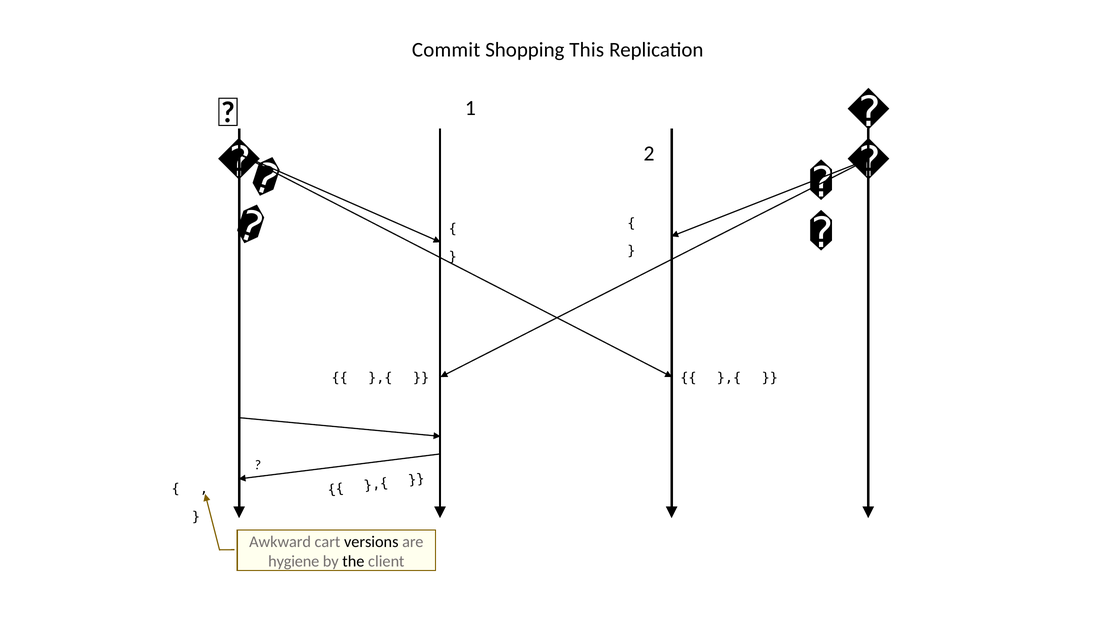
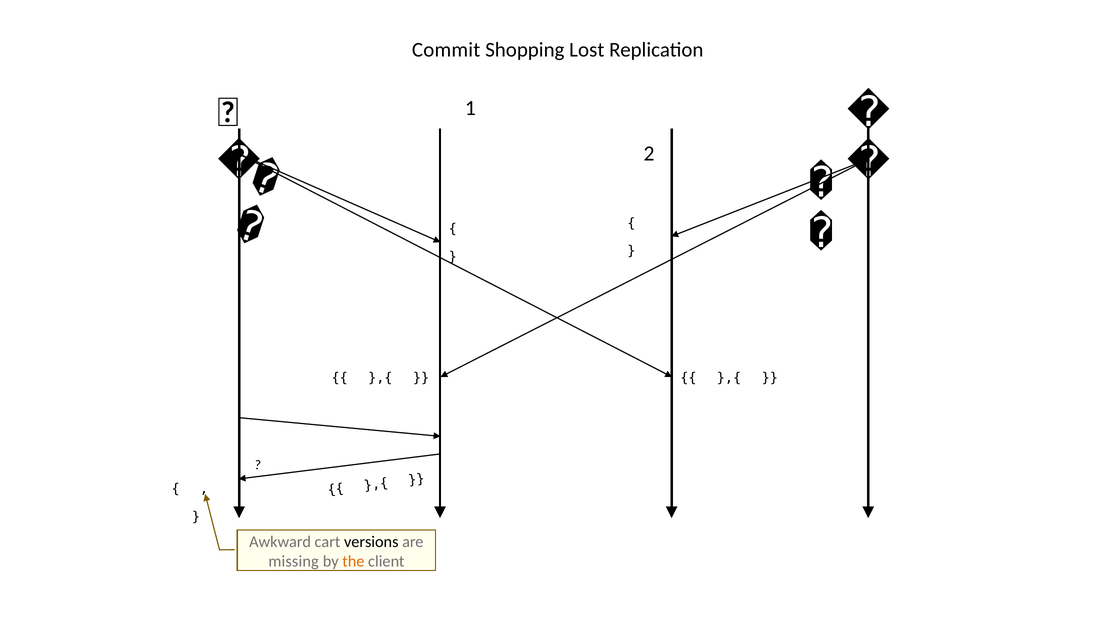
This: This -> Lost (587, 50)
hygiene: hygiene -> missing (294, 561)
the colour: black -> orange (353, 561)
